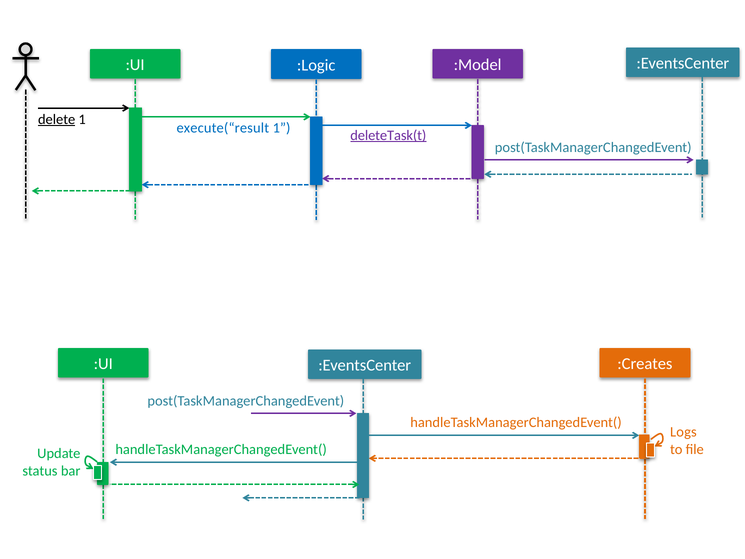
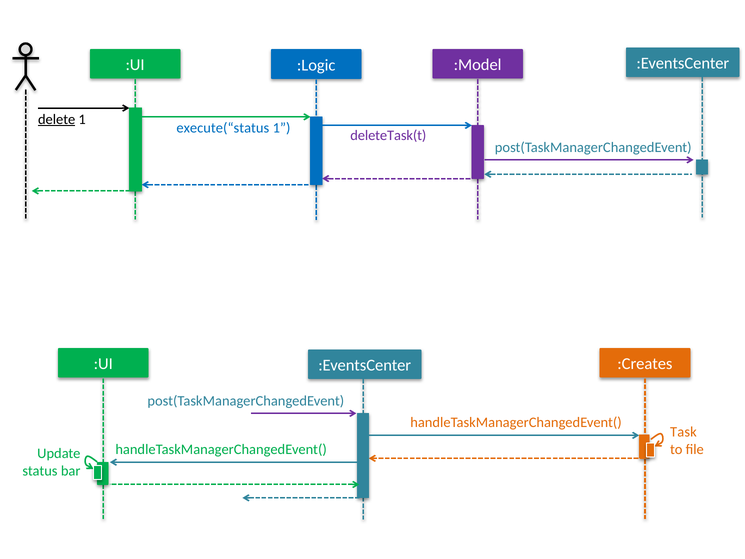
execute(“result: execute(“result -> execute(“status (223, 128)
deleteTask(t underline: present -> none (388, 135)
Logs: Logs -> Task (683, 432)
